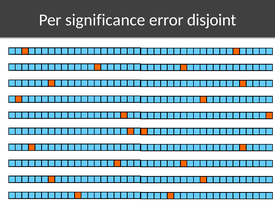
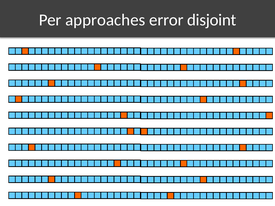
significance: significance -> approaches (105, 20)
